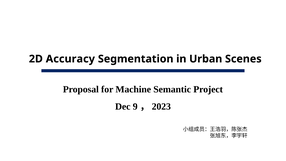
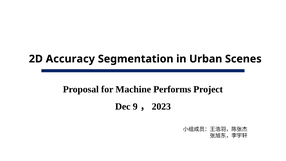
Semantic: Semantic -> Performs (172, 89)
